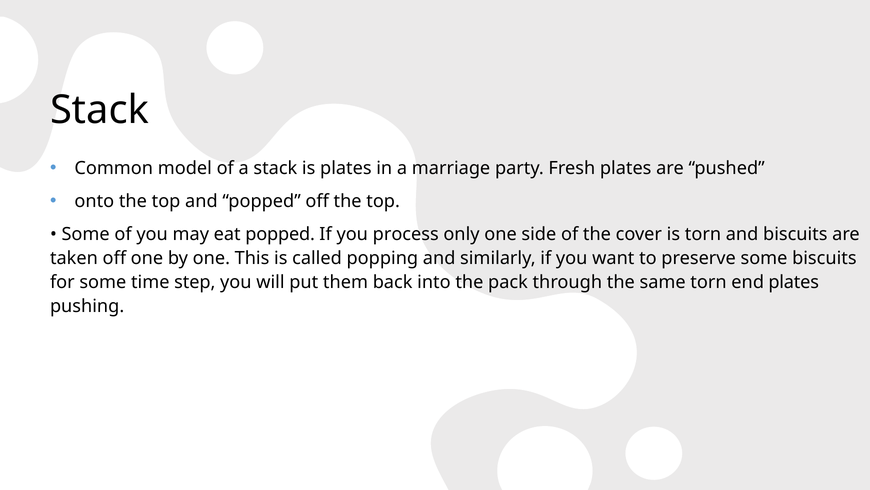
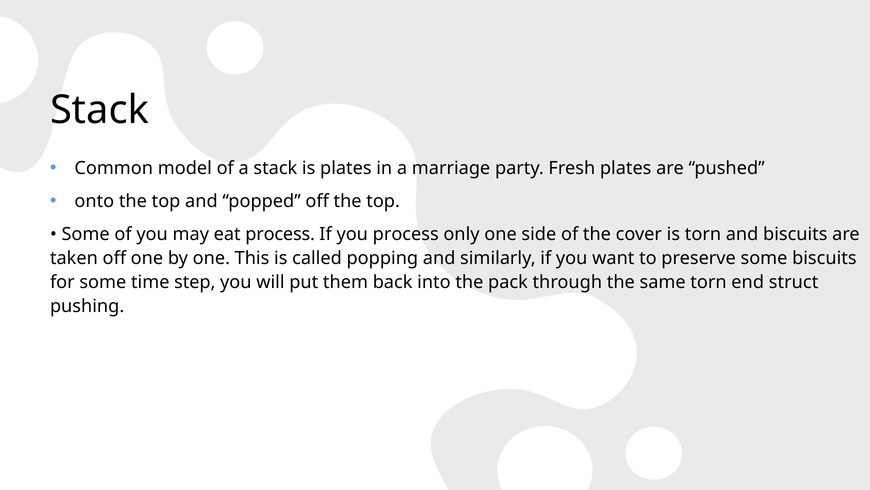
eat popped: popped -> process (280, 234)
end plates: plates -> struct (794, 282)
